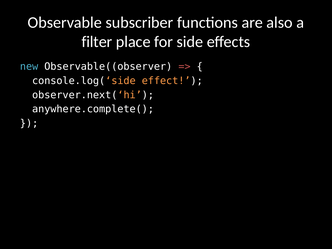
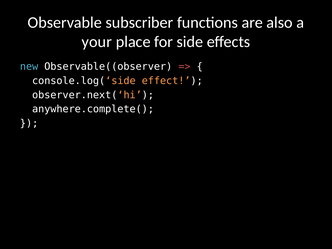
filter: filter -> your (97, 42)
